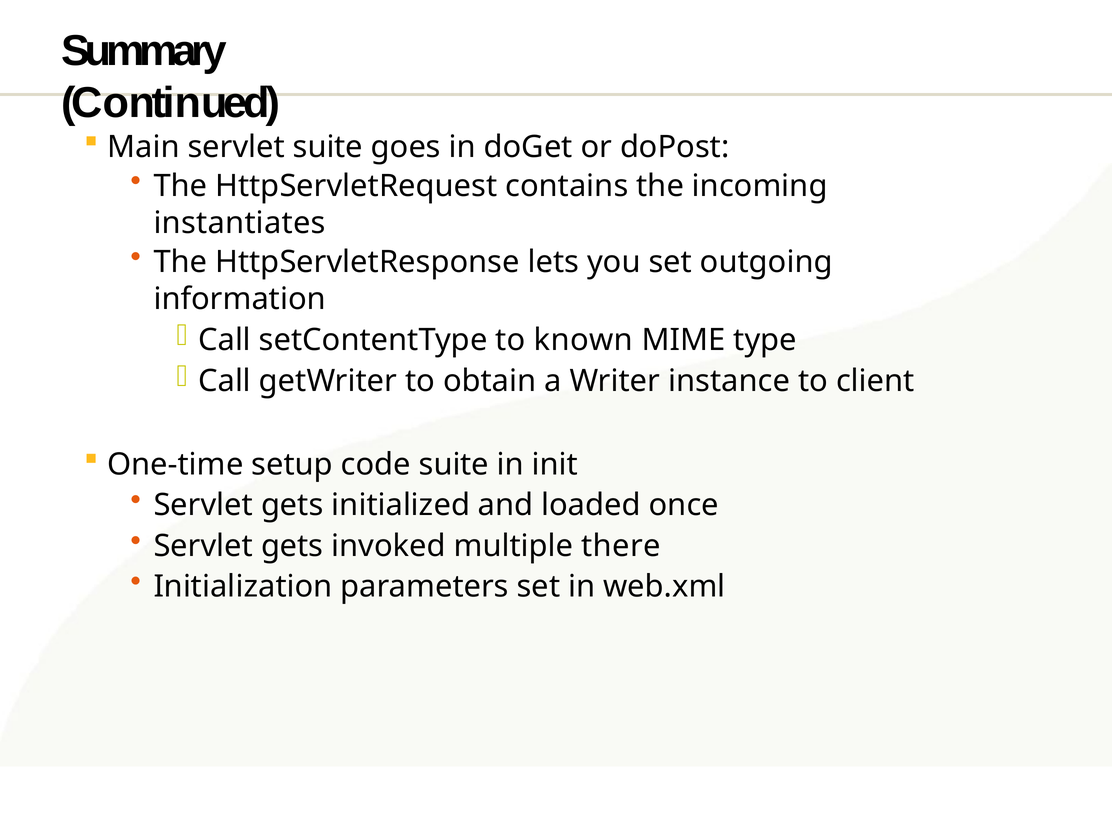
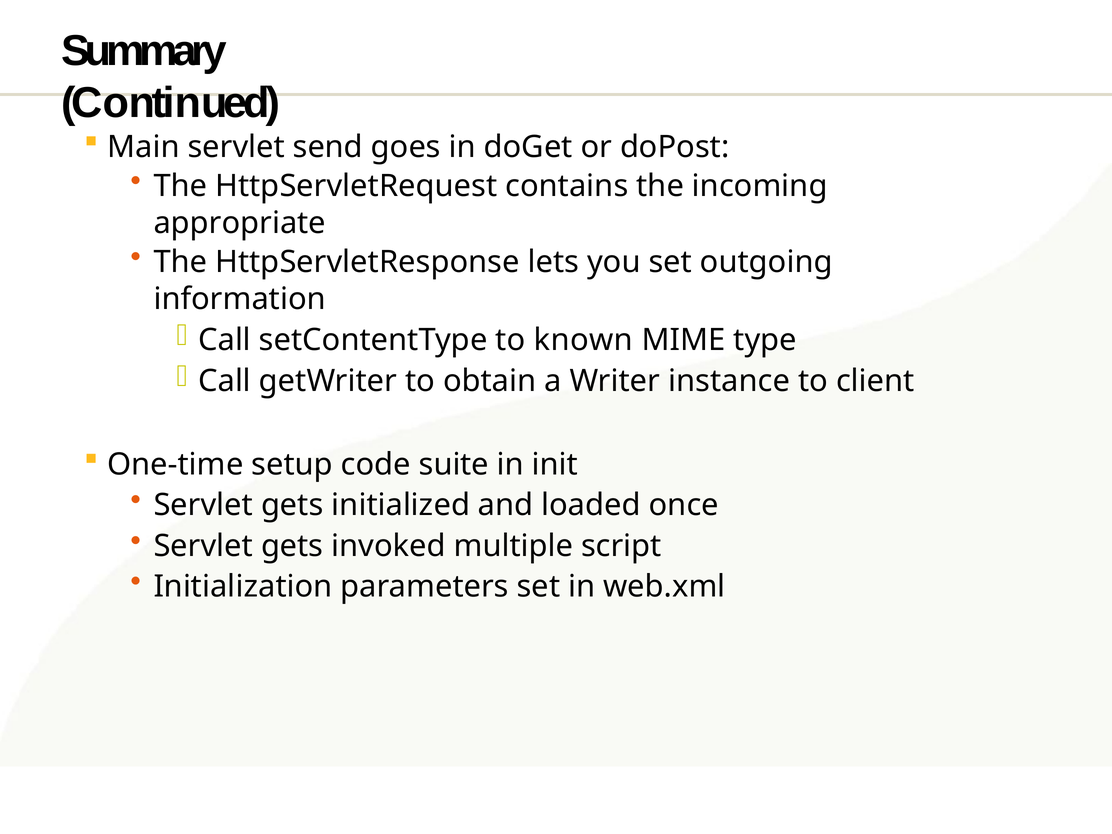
servlet suite: suite -> send (328, 147)
instantiates: instantiates -> appropriate (240, 223)
there: there -> script (621, 546)
